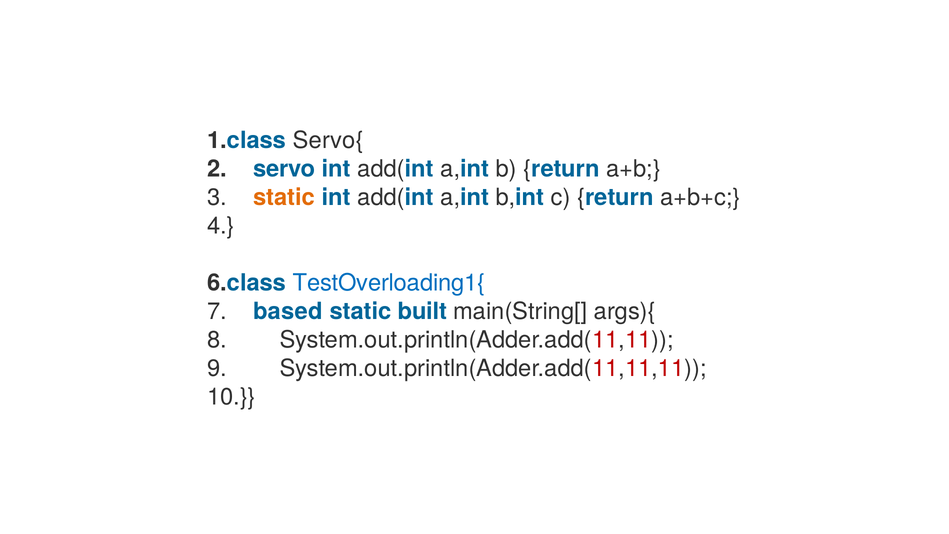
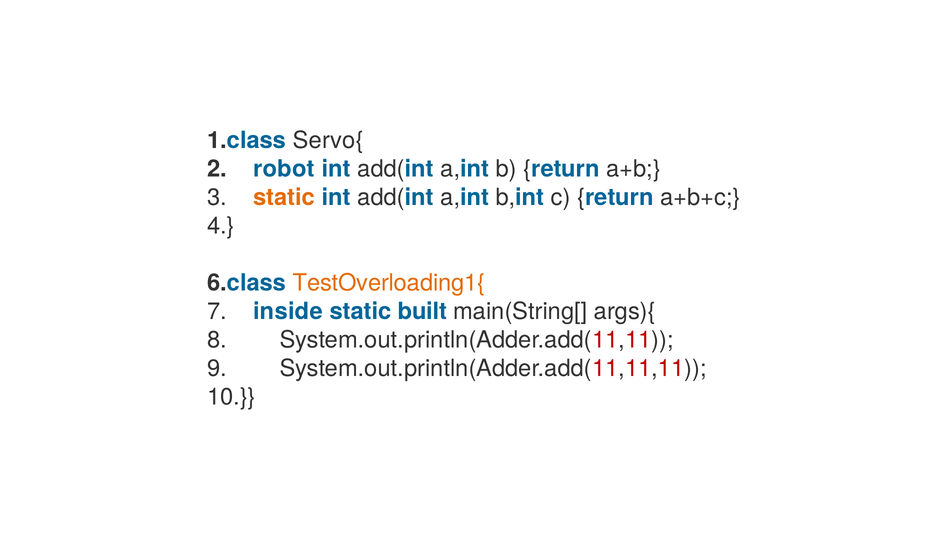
servo: servo -> robot (284, 169)
TestOverloading1{ colour: blue -> orange (389, 283)
based: based -> inside (288, 311)
